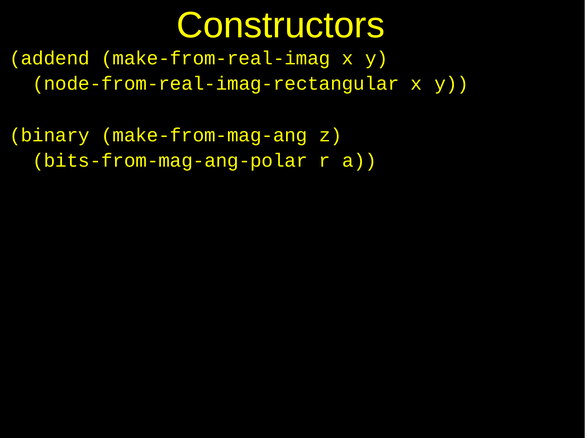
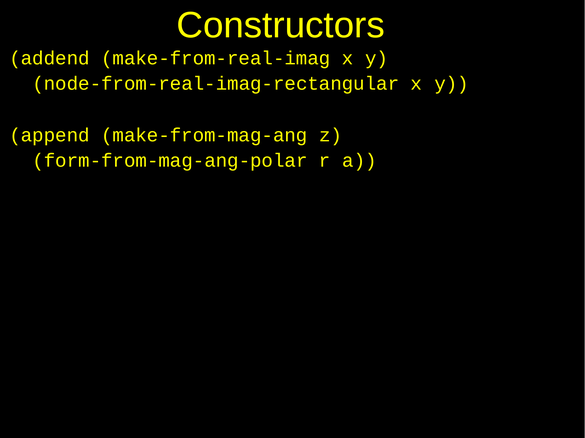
binary: binary -> append (50, 135)
bits-from-mag-ang-polar: bits-from-mag-ang-polar -> form-from-mag-ang-polar (170, 161)
